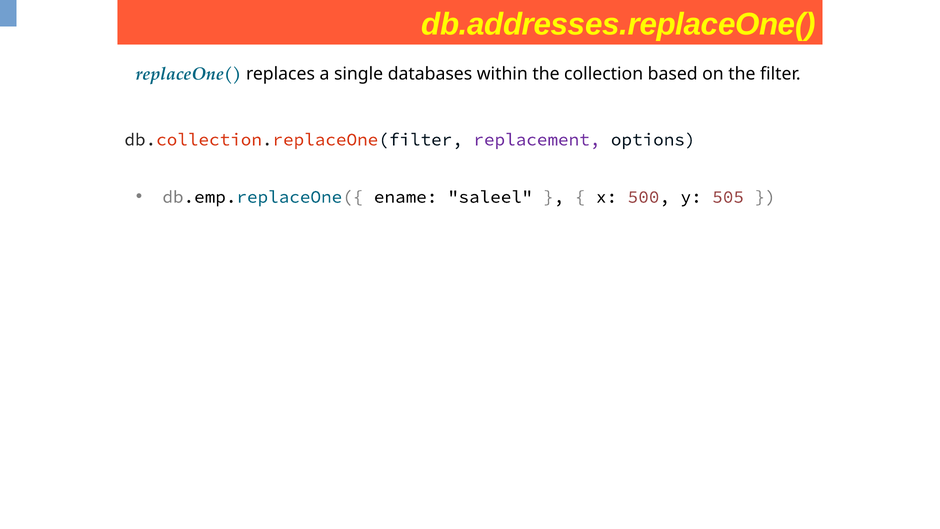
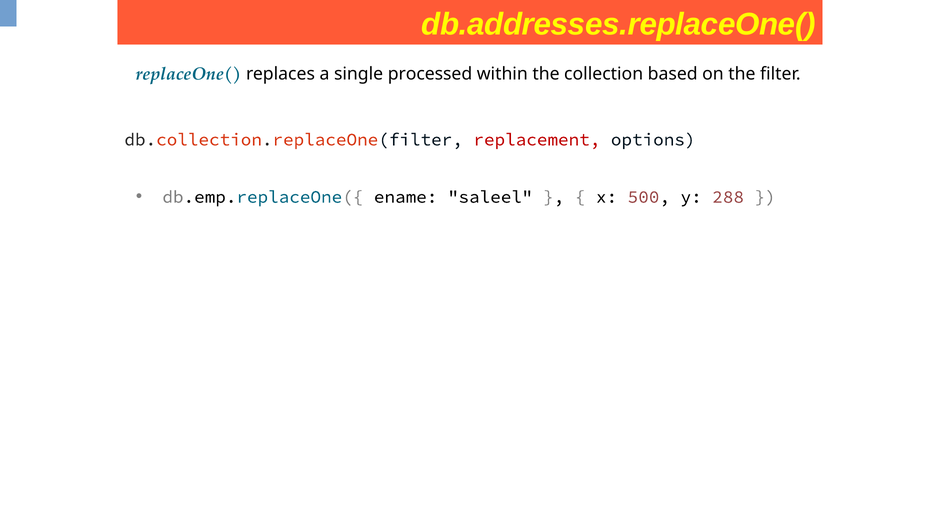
databases: databases -> processed (430, 74)
replacement colour: purple -> red (537, 140)
505: 505 -> 288 (728, 197)
